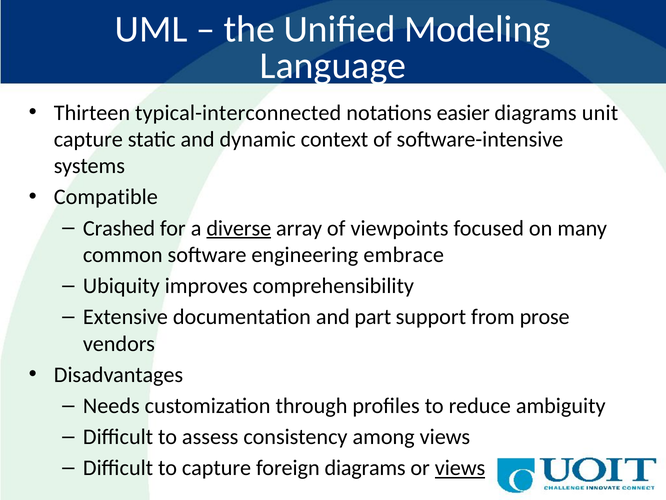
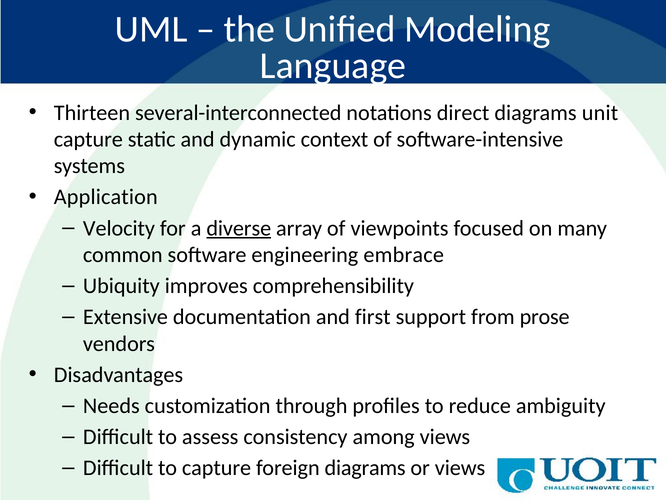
typical-interconnected: typical-interconnected -> several-interconnected (238, 113)
easier: easier -> direct (463, 113)
Compatible: Compatible -> Application (106, 197)
Crashed: Crashed -> Velocity (119, 228)
part: part -> first (373, 317)
views underline: present -> none (460, 468)
